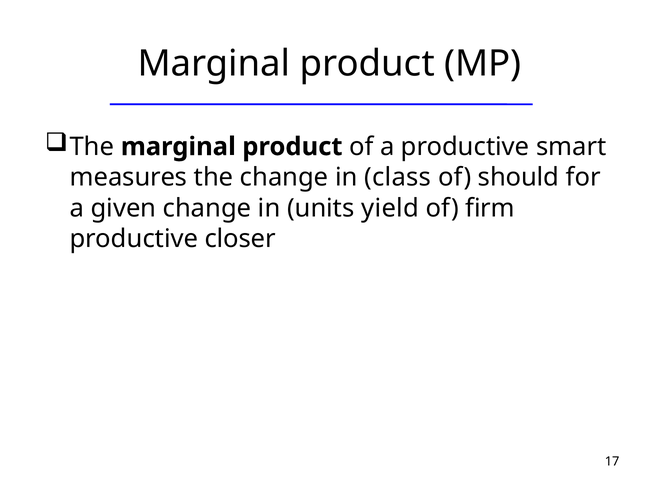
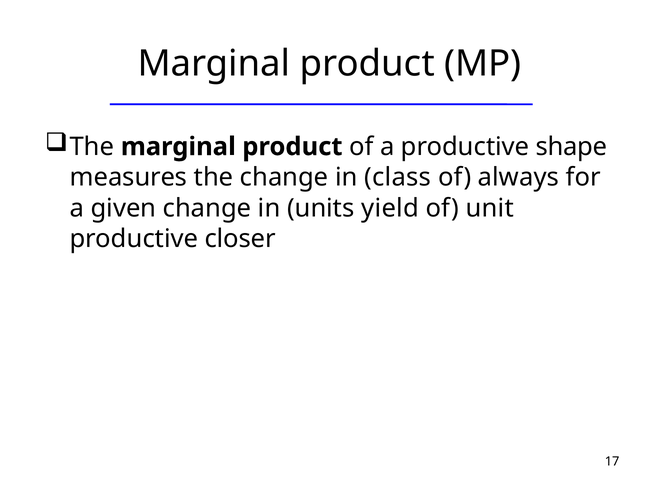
smart: smart -> shape (571, 147)
should: should -> always (518, 178)
firm: firm -> unit (490, 208)
